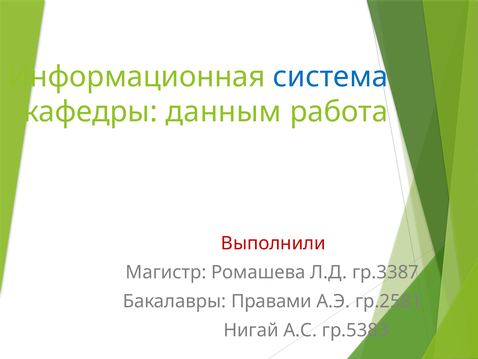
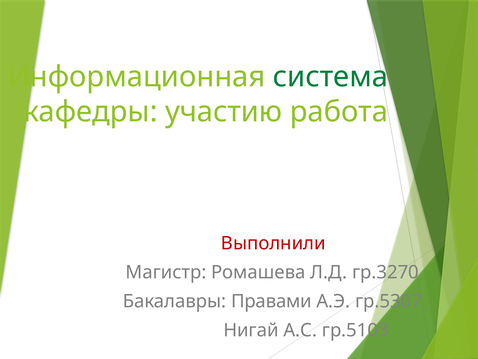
система colour: blue -> green (330, 77)
данным: данным -> участию (224, 112)
гр.3387: гр.3387 -> гр.3270 (385, 272)
гр.2581: гр.2581 -> гр.5307 (388, 301)
гр.5383: гр.5383 -> гр.5103 (355, 330)
